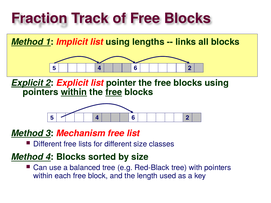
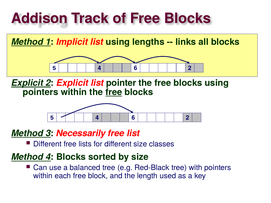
Fraction: Fraction -> Addison (39, 18)
within underline: present -> none (74, 92)
Mechanism: Mechanism -> Necessarily (81, 133)
